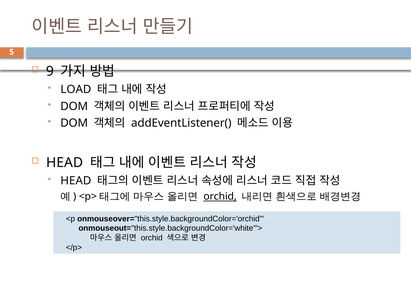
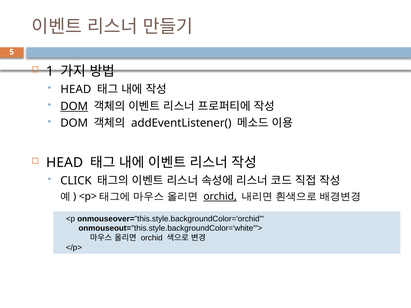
9: 9 -> 1 (50, 71)
LOAD: LOAD -> HEAD (76, 90)
DOM underline: none -> present (74, 106)
HEAD: HEAD -> CLICK (76, 181)
